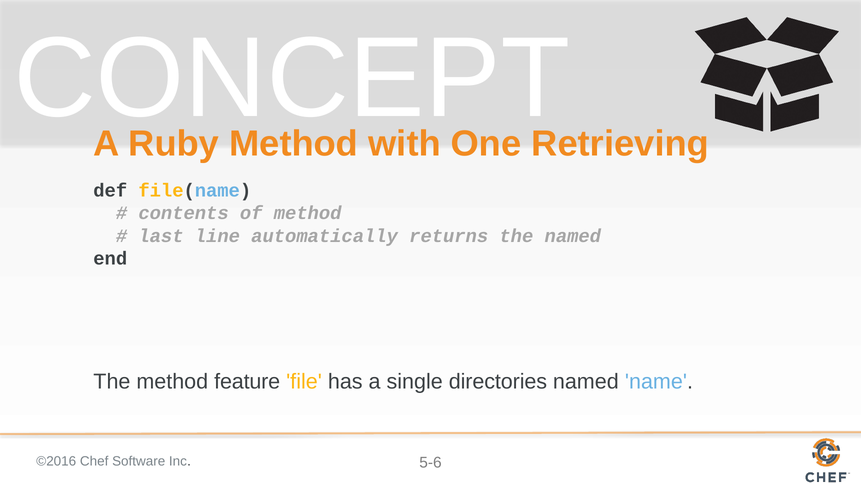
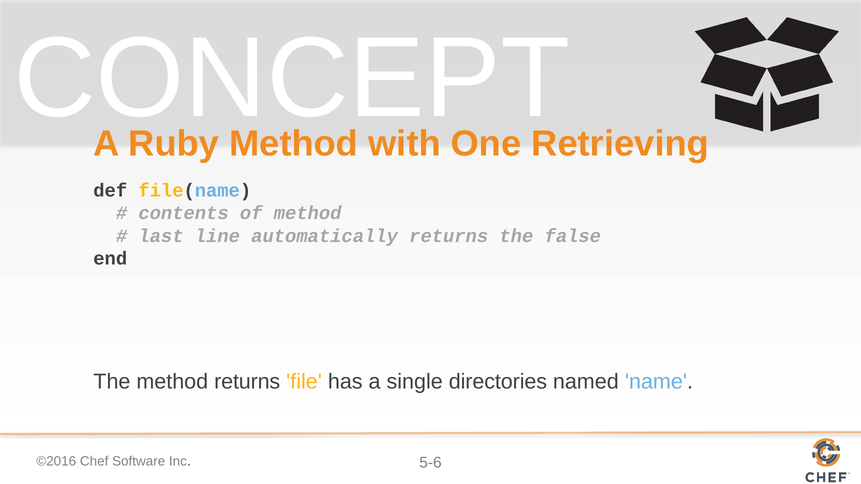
the named: named -> false (573, 236)
method feature: feature -> returns (247, 382)
